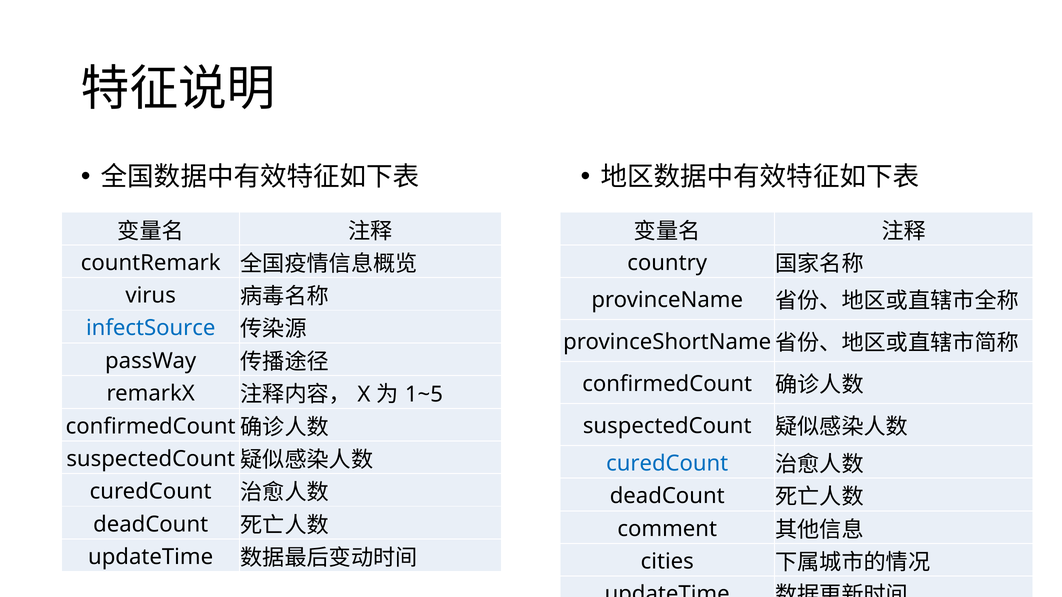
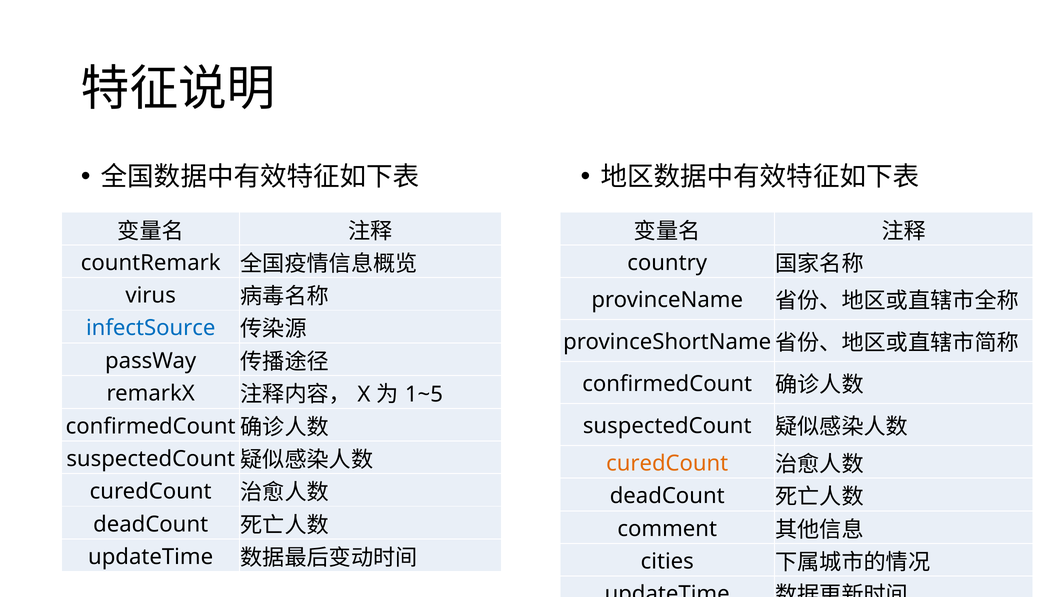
curedCount colour: blue -> orange (667, 464)
